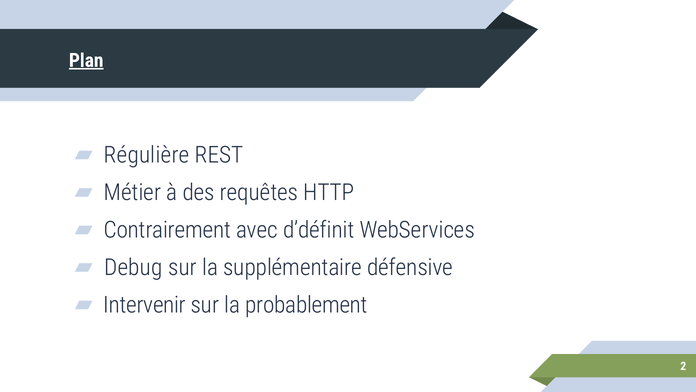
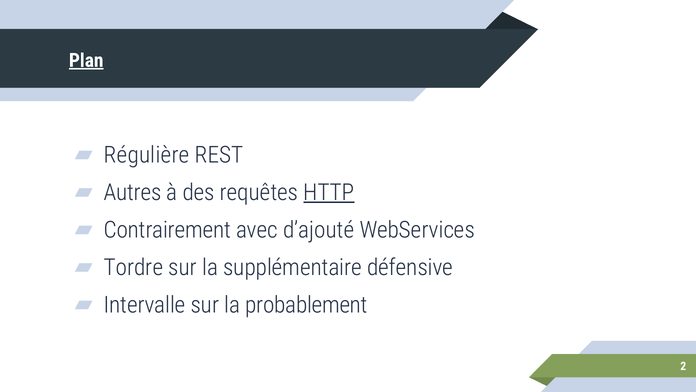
Métier: Métier -> Autres (133, 192)
HTTP underline: none -> present (329, 192)
d’définit: d’définit -> d’ajouté (319, 230)
Debug: Debug -> Tordre (133, 267)
Intervenir: Intervenir -> Intervalle (145, 305)
